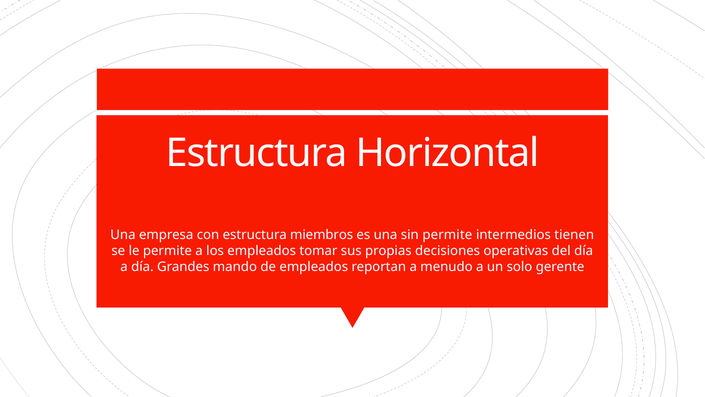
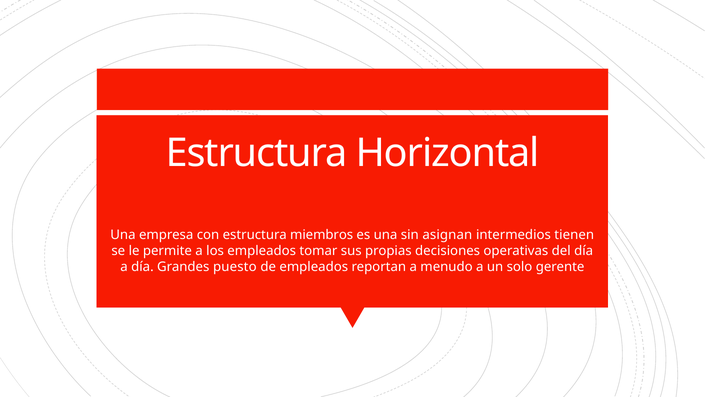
sin permite: permite -> asignan (447, 235)
mando: mando -> puesto (235, 266)
